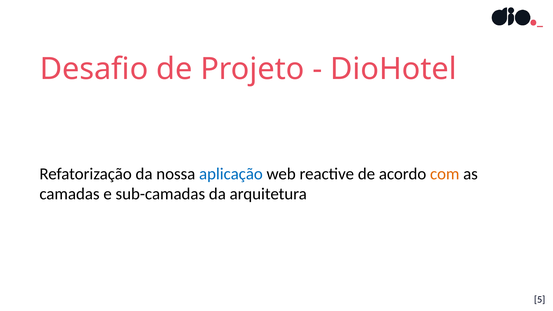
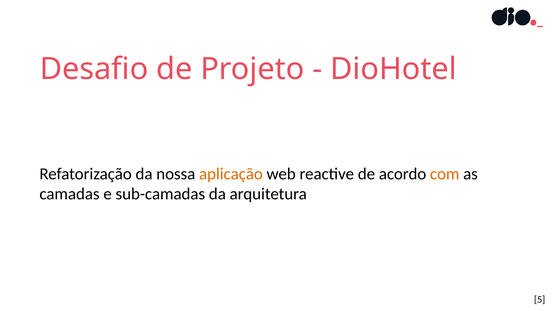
aplicação colour: blue -> orange (231, 174)
